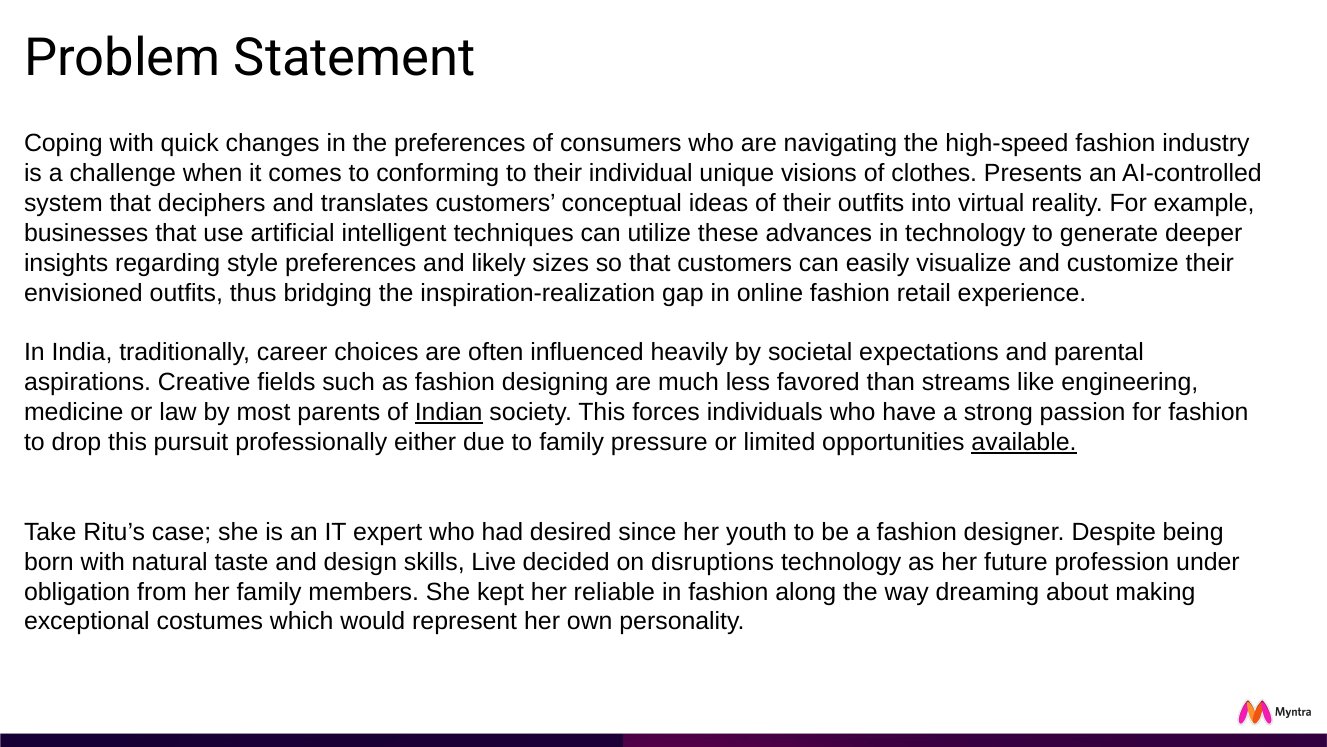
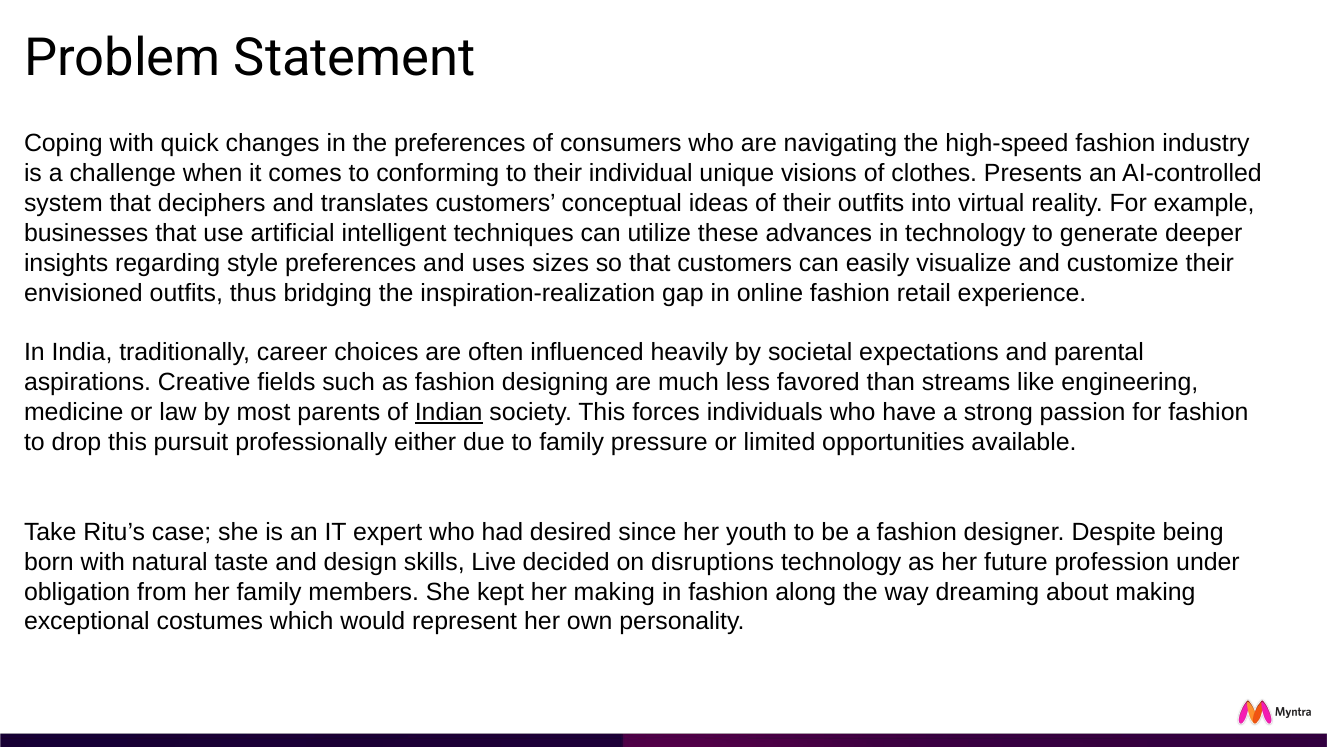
likely: likely -> uses (498, 263)
available underline: present -> none (1024, 442)
her reliable: reliable -> making (614, 591)
